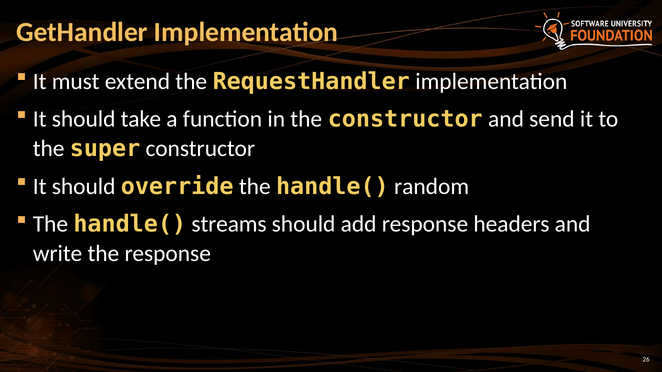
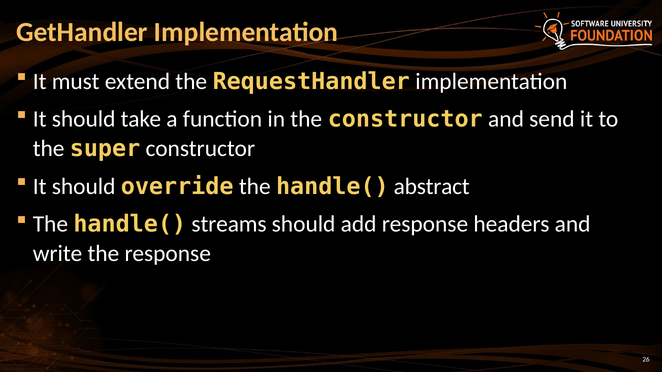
random: random -> abstract (432, 187)
